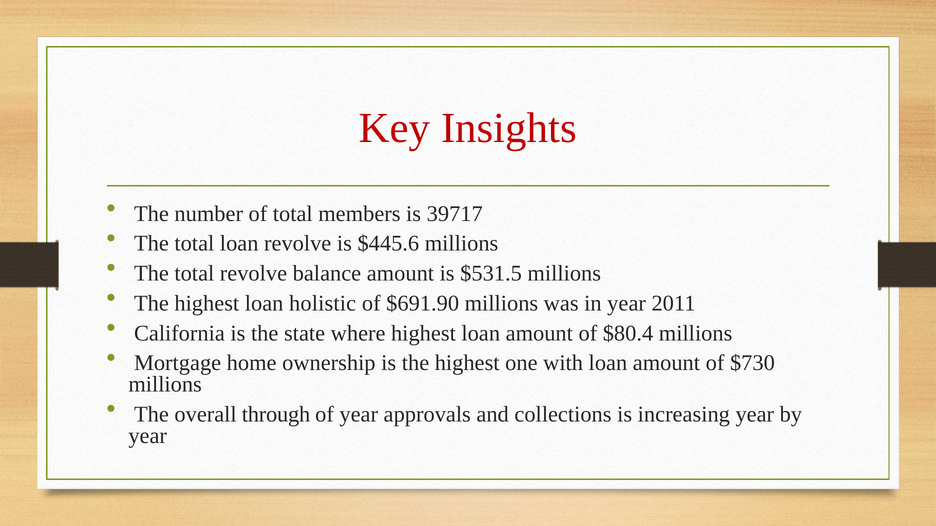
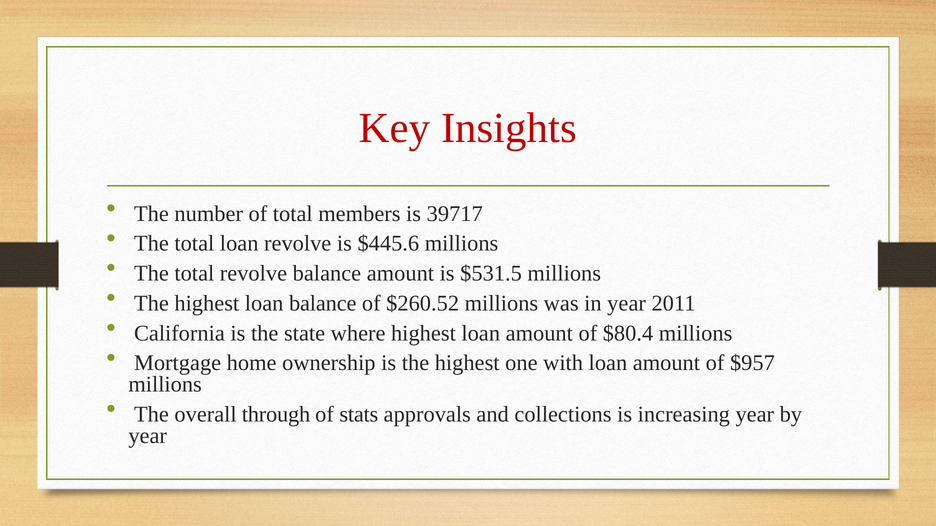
loan holistic: holistic -> balance (323, 304)
$691.90: $691.90 -> $260.52 (423, 304)
$730: $730 -> $957 (752, 363)
of year: year -> stats (359, 415)
